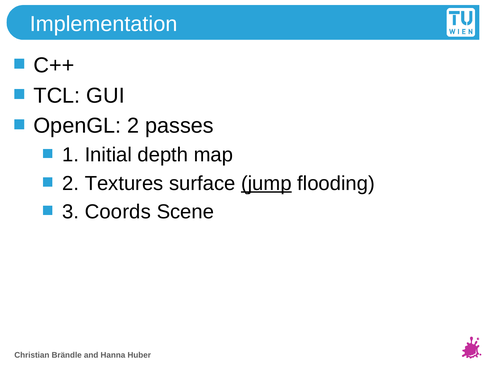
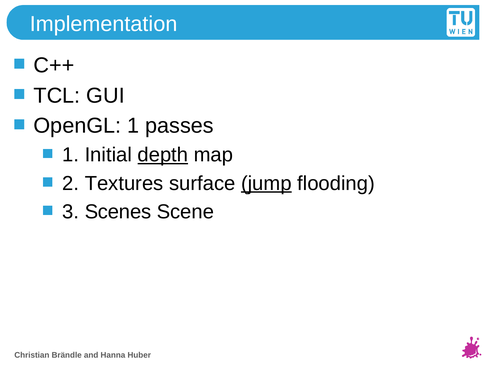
OpenGL 2: 2 -> 1 (133, 126)
depth underline: none -> present (163, 155)
Coords: Coords -> Scenes (118, 211)
